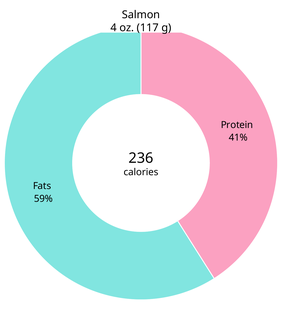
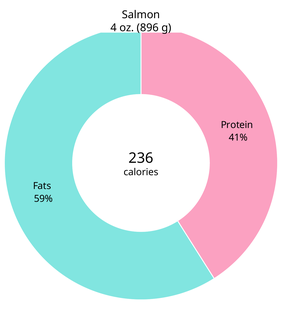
117: 117 -> 896 (148, 28)
